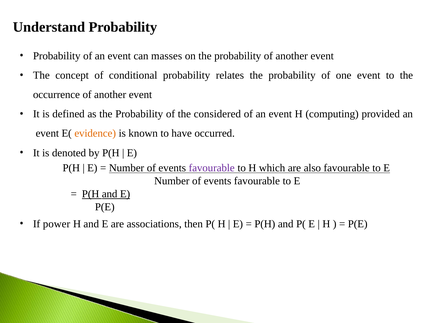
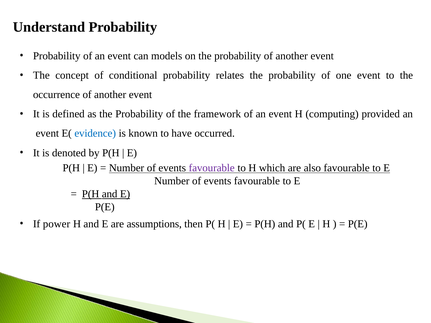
masses: masses -> models (167, 56)
considered: considered -> framework (217, 114)
evidence colour: orange -> blue (95, 134)
associations: associations -> assumptions (154, 224)
